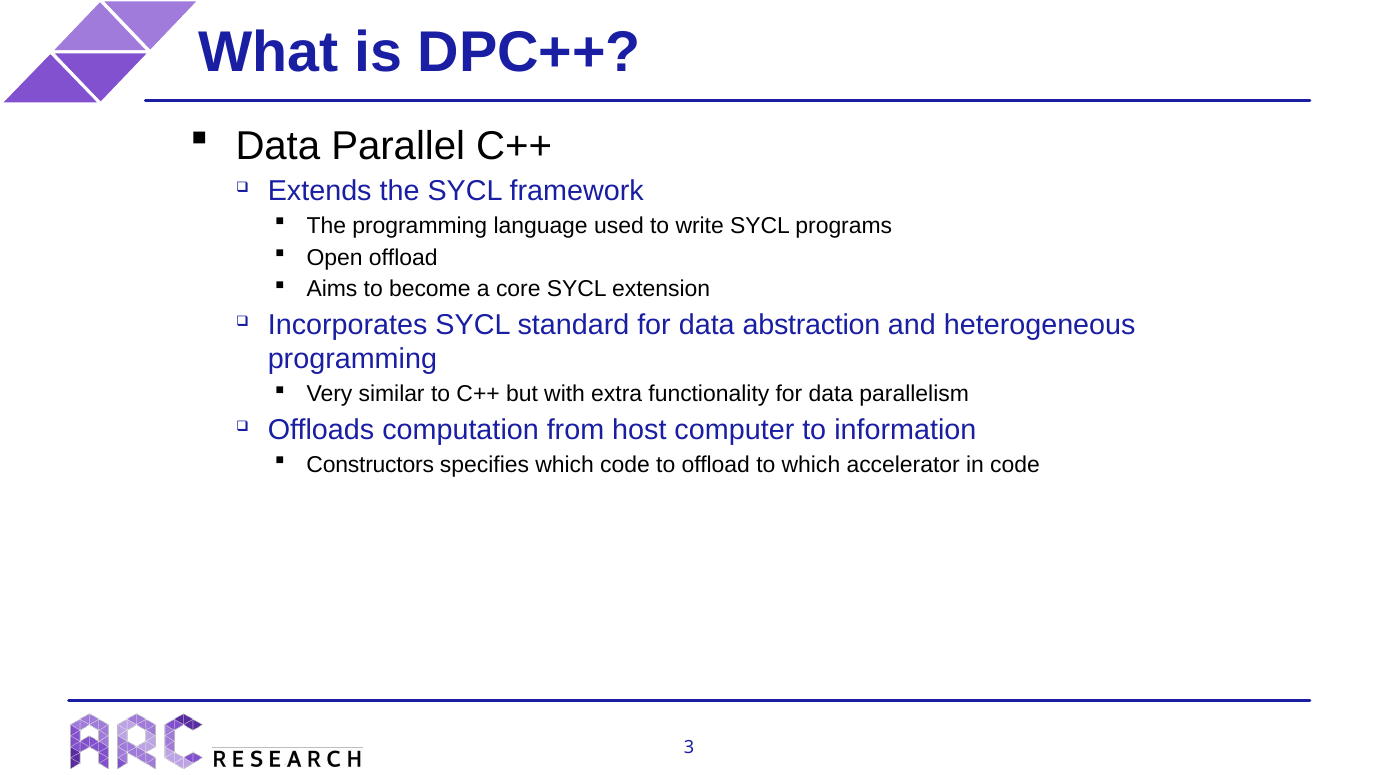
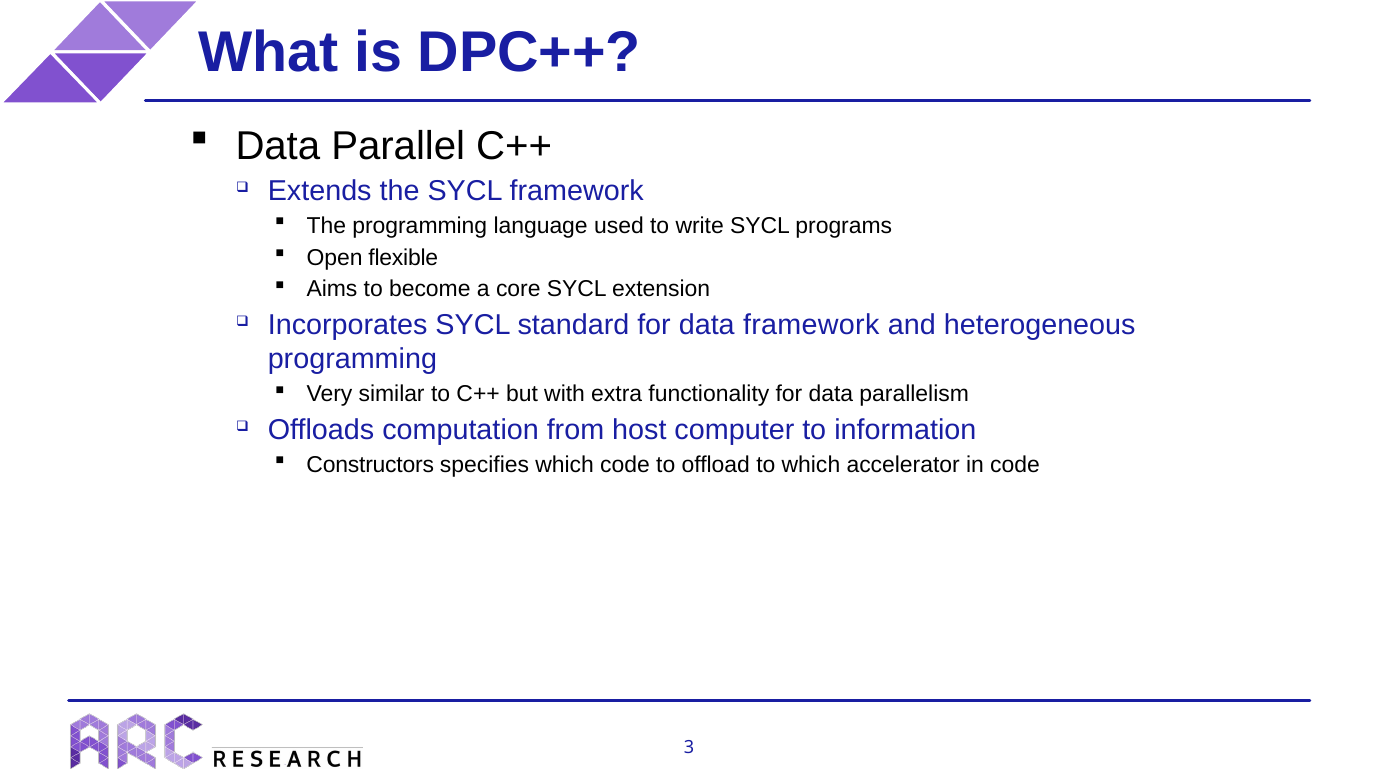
Open offload: offload -> flexible (403, 257)
data abstraction: abstraction -> framework (811, 325)
